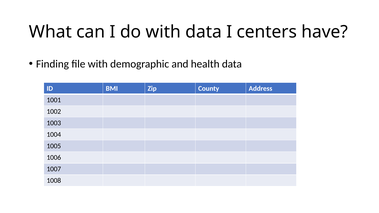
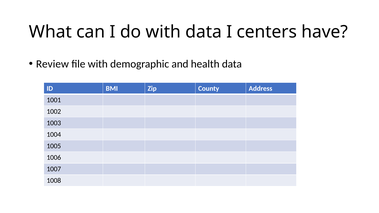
Finding: Finding -> Review (52, 64)
